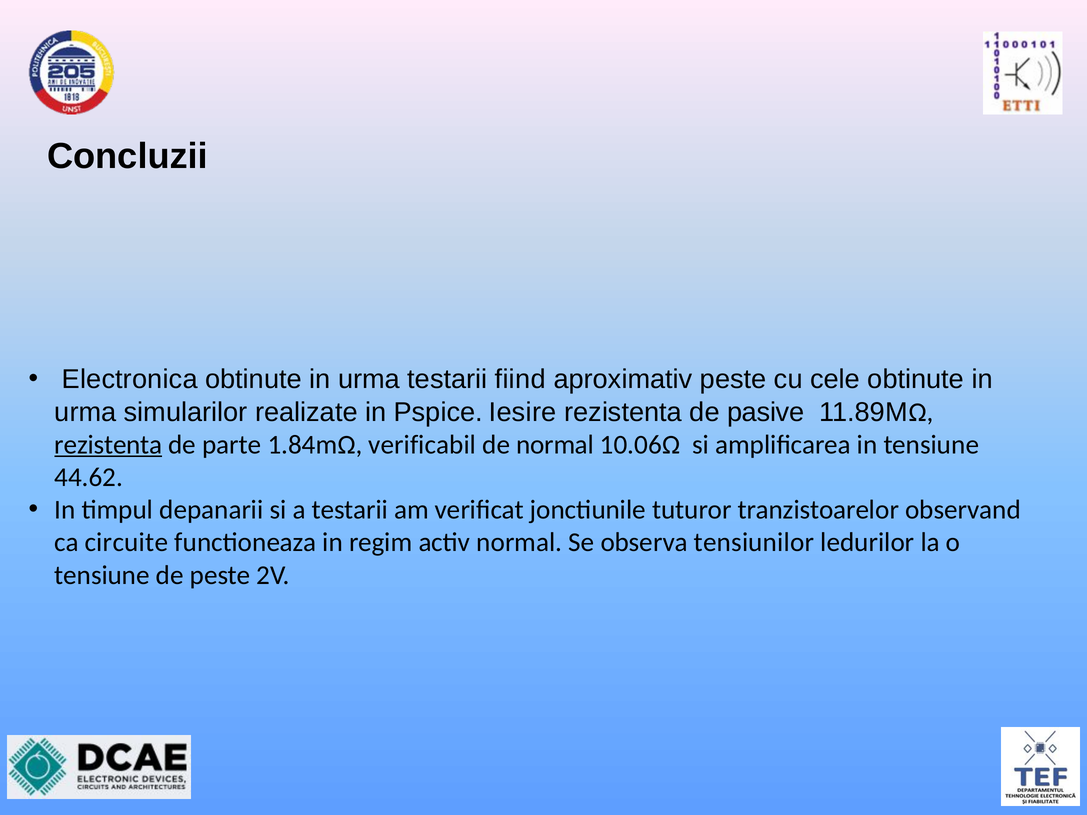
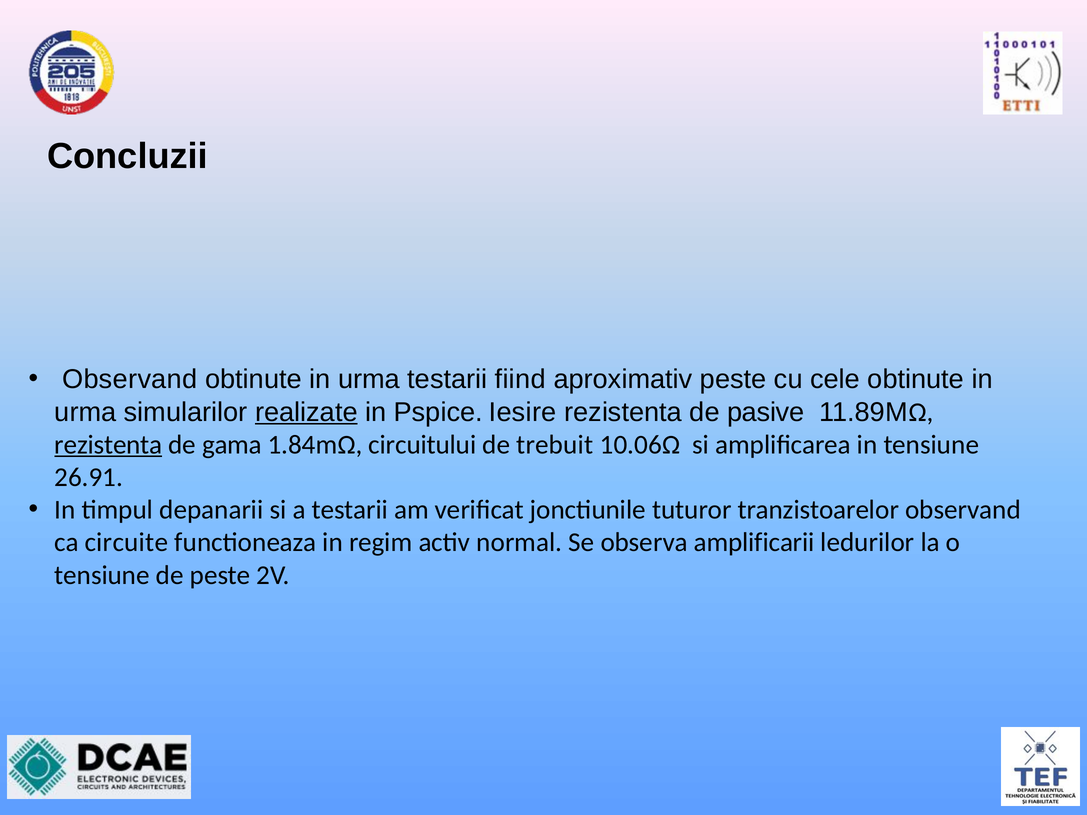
Electronica: Electronica -> Observand (130, 380)
realizate underline: none -> present (306, 412)
parte: parte -> gama (232, 445)
verificabil: verificabil -> circuitului (422, 445)
de normal: normal -> trebuit (555, 445)
44.62: 44.62 -> 26.91 (89, 477)
tensiunilor: tensiunilor -> amplificarii (754, 543)
